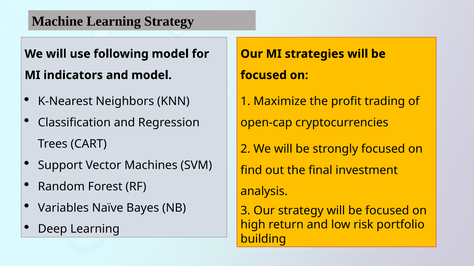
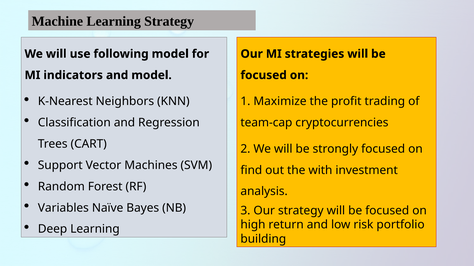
open-cap: open-cap -> team-cap (266, 123)
final: final -> with (320, 171)
